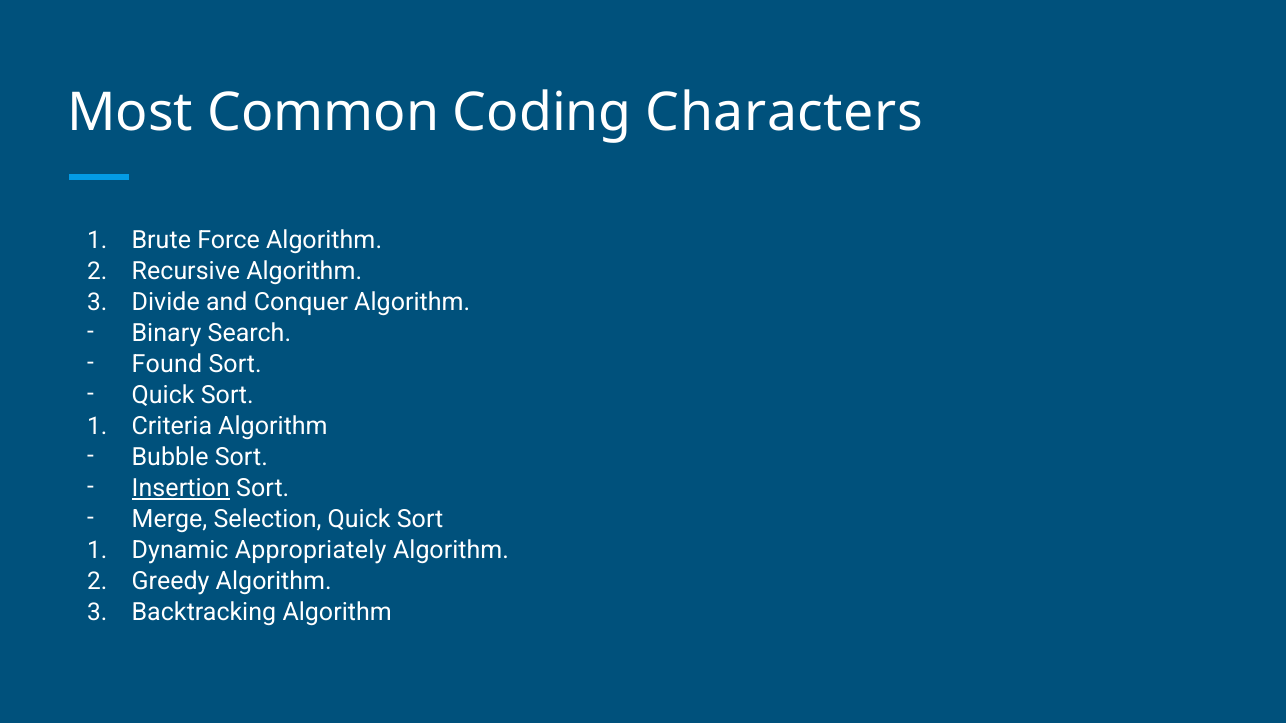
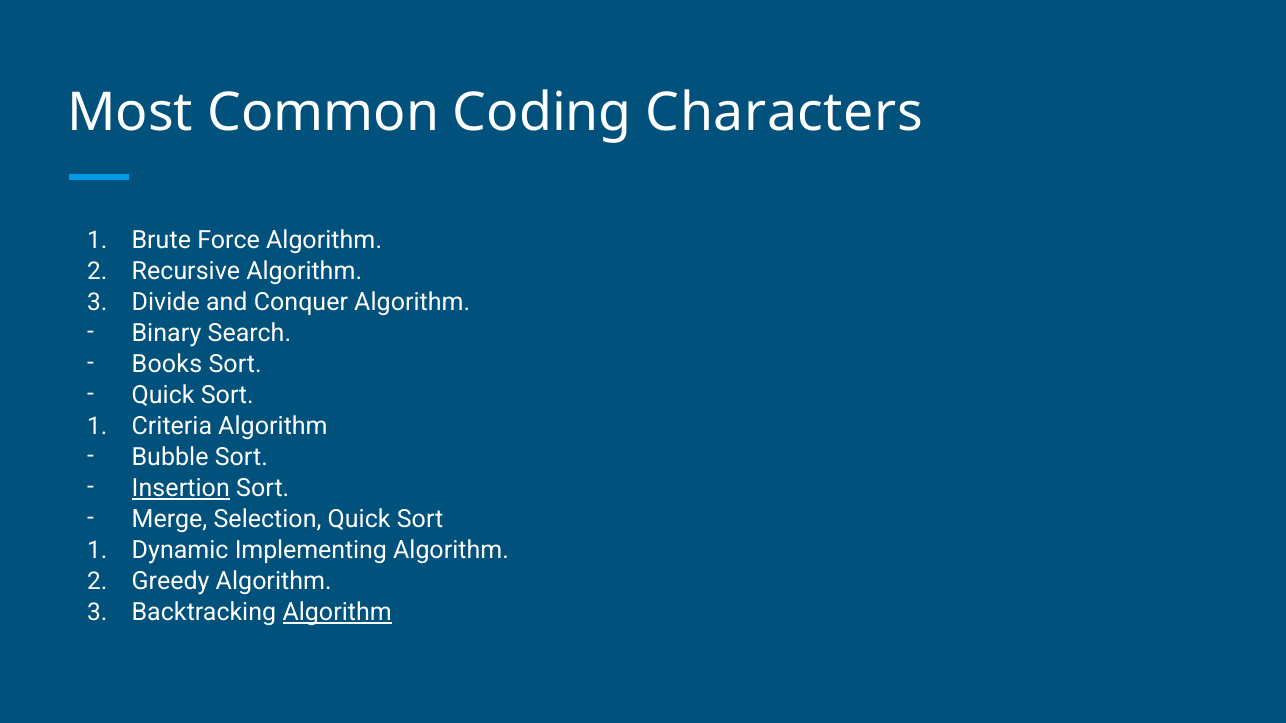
Found: Found -> Books (167, 364)
Appropriately: Appropriately -> Implementing (311, 550)
Algorithm underline: none -> present (337, 613)
